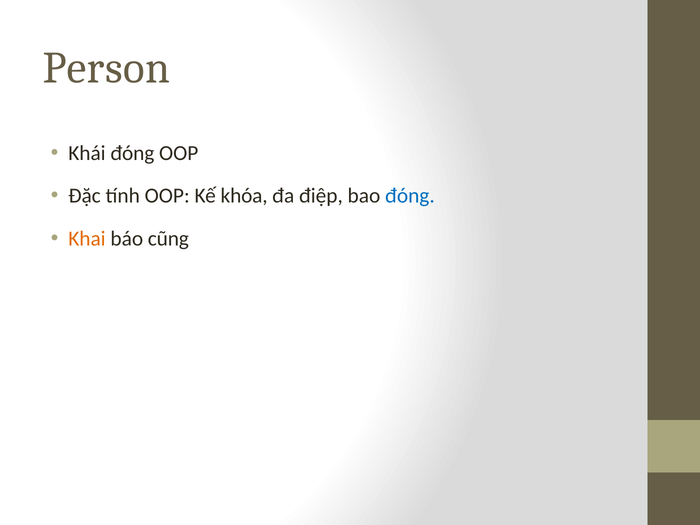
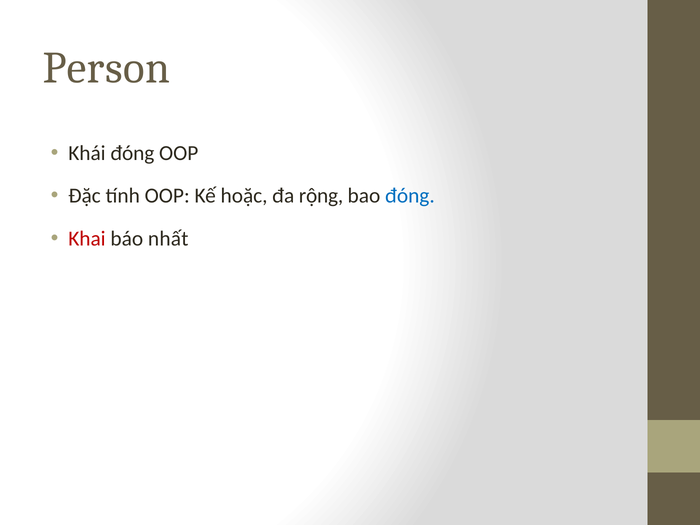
khóa: khóa -> hoặc (244, 196)
điệp: điệp -> rộng (321, 196)
Khai colour: orange -> red (87, 239)
cũng: cũng -> nhất (168, 239)
